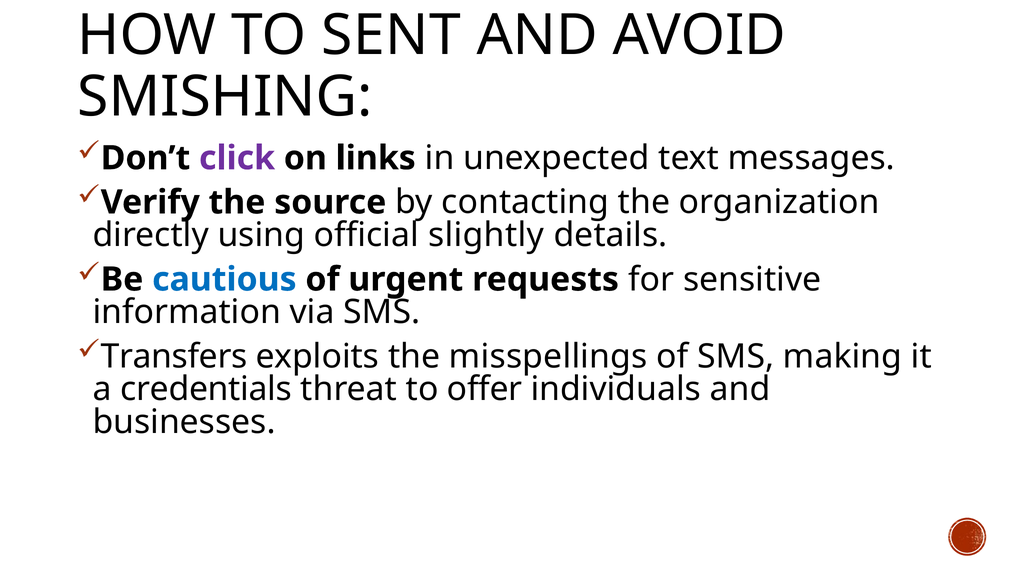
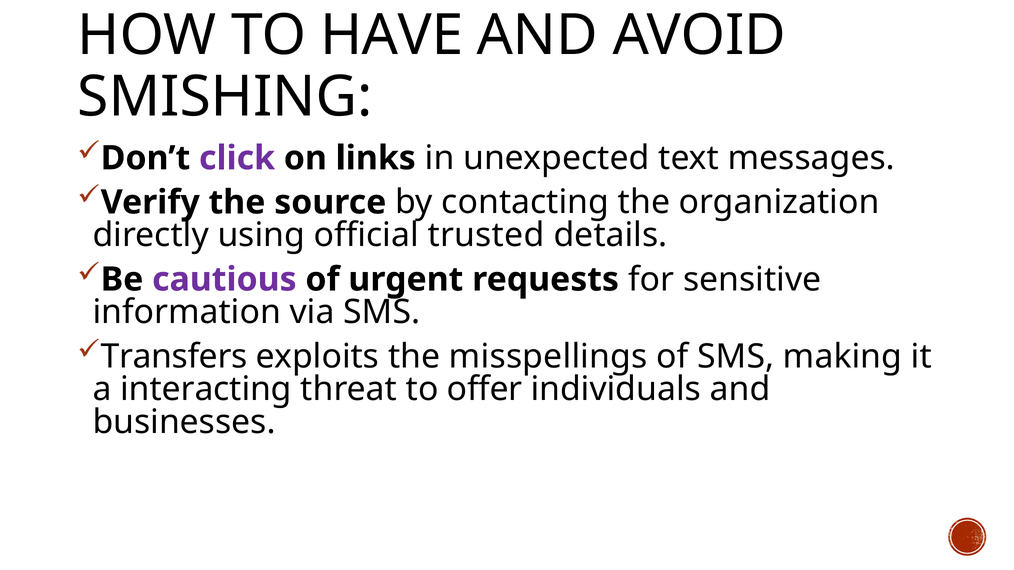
SENT: SENT -> HAVE (392, 35)
slightly: slightly -> trusted (486, 235)
cautious colour: blue -> purple (224, 280)
credentials: credentials -> interacting (206, 390)
